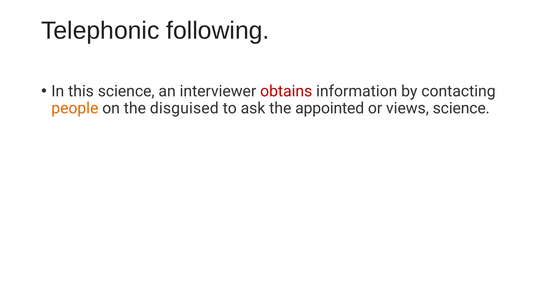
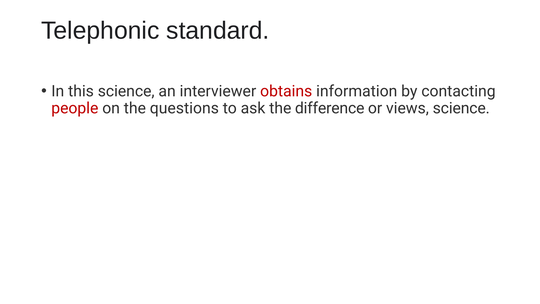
following: following -> standard (218, 31)
people colour: orange -> red (75, 108)
disguised: disguised -> questions (184, 108)
appointed: appointed -> difference (330, 108)
